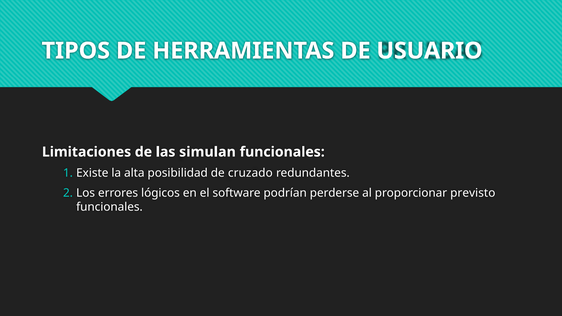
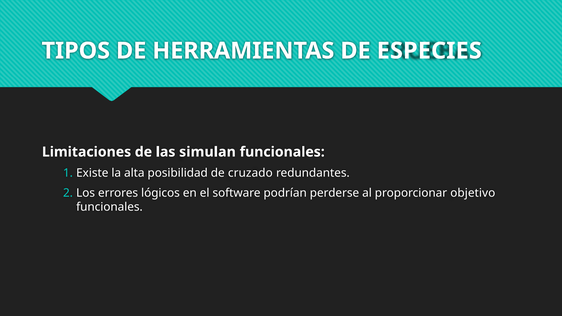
USUARIO: USUARIO -> ESPECIES (429, 51)
previsto: previsto -> objetivo (473, 193)
